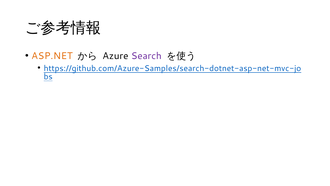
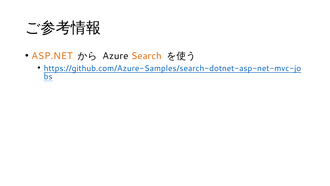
Search colour: purple -> orange (146, 56)
